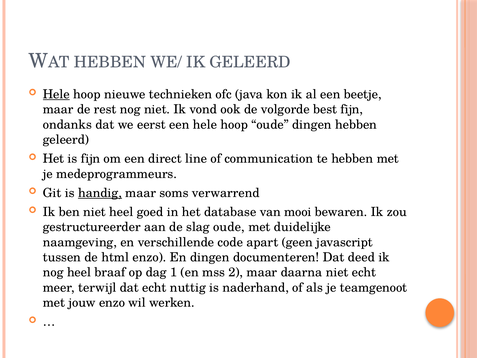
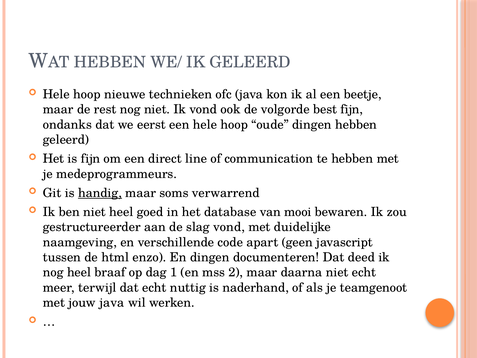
Hele underline: present -> none (56, 94)
slag oude: oude -> vond (229, 227)
jouw enzo: enzo -> java (112, 302)
